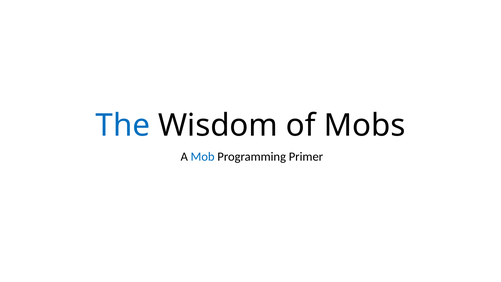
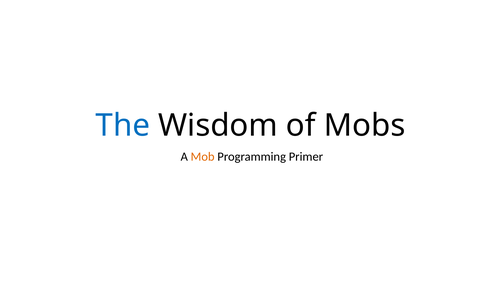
Mob colour: blue -> orange (203, 157)
